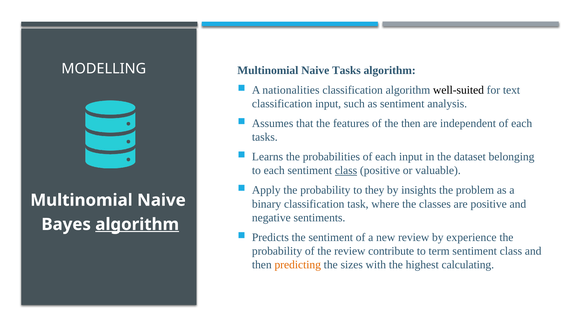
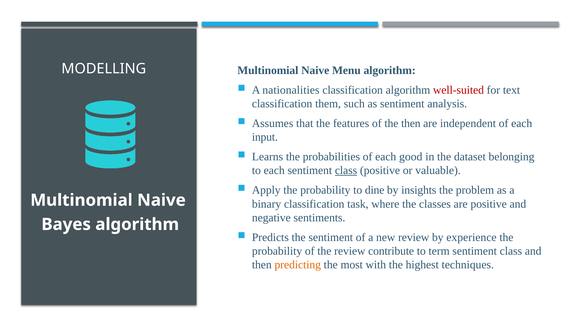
Naive Tasks: Tasks -> Menu (346, 70)
well-suited colour: black -> red (458, 90)
classification input: input -> them (328, 104)
tasks: tasks -> input (265, 137)
each input: input -> good (411, 157)
they: they -> dine (375, 190)
algorithm underline: present -> none (137, 225)
sizes: sizes -> most (352, 265)
calculating: calculating -> techniques (468, 265)
